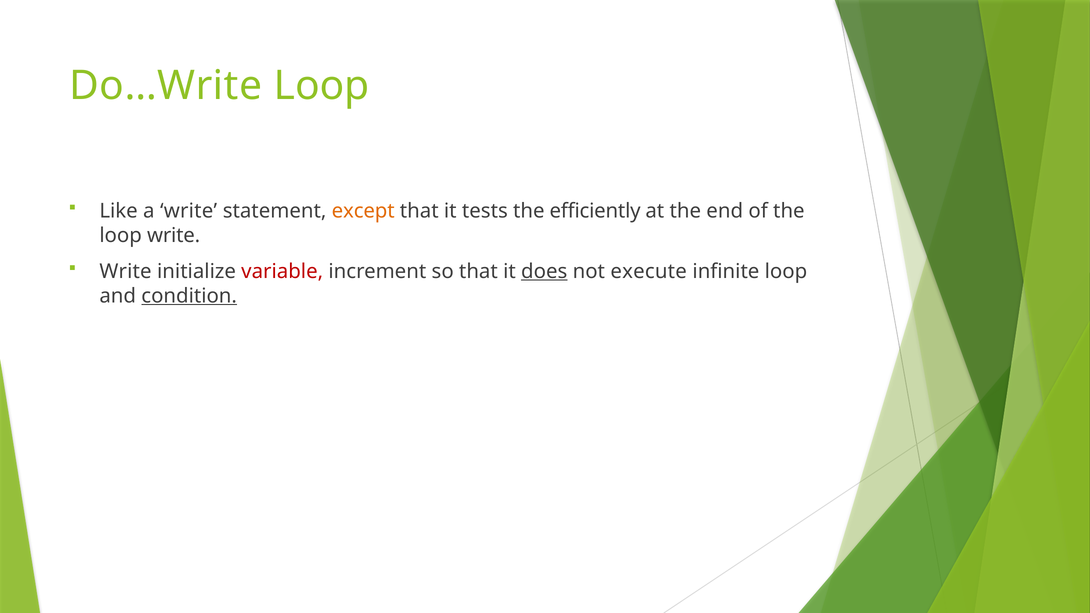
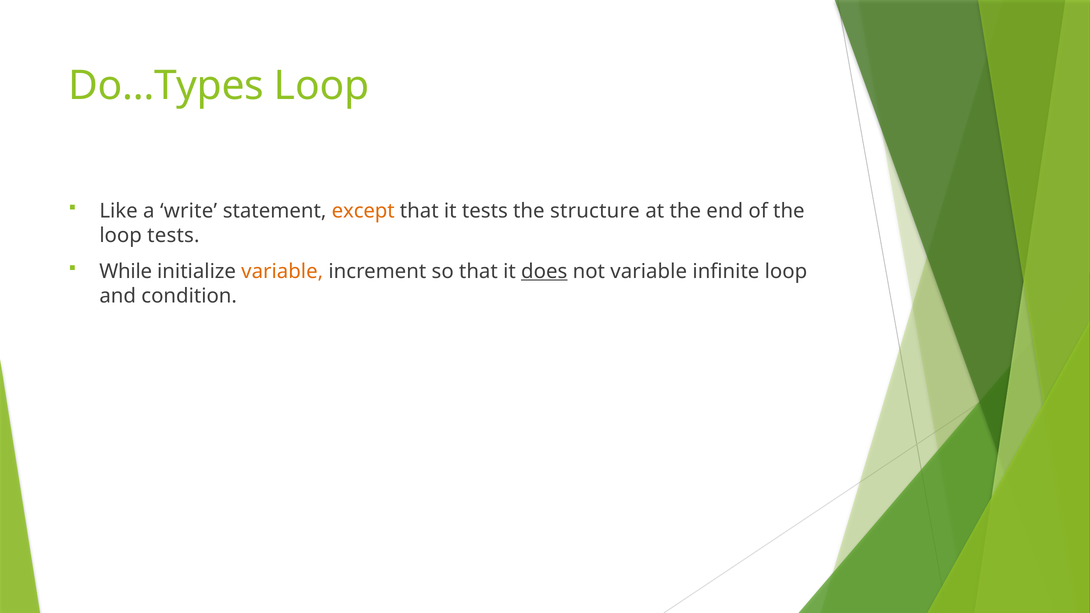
Do…Write: Do…Write -> Do…Types (166, 86)
efficiently: efficiently -> structure (595, 211)
loop write: write -> tests (173, 235)
Write: Write -> While (126, 271)
variable colour: red -> orange (282, 271)
not execute: execute -> variable (649, 271)
condition underline: present -> none (189, 296)
